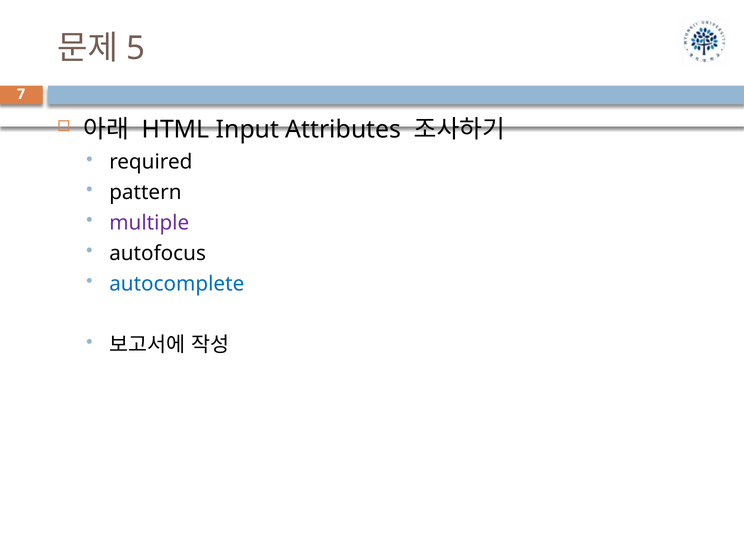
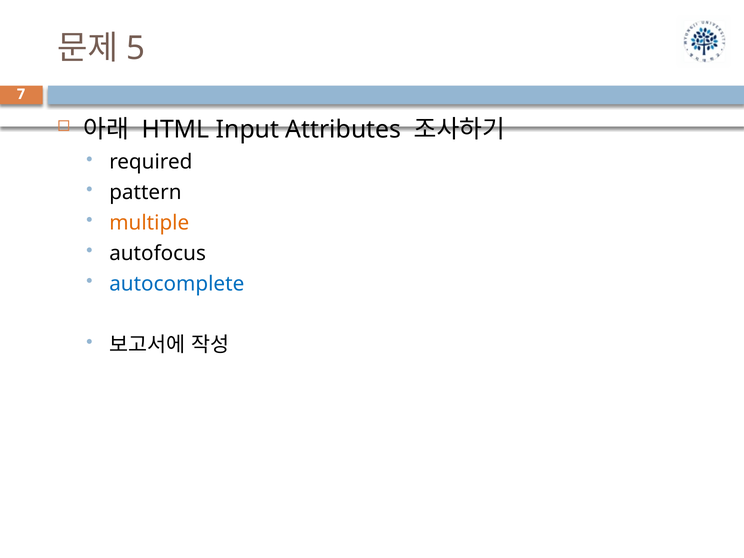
multiple colour: purple -> orange (149, 223)
